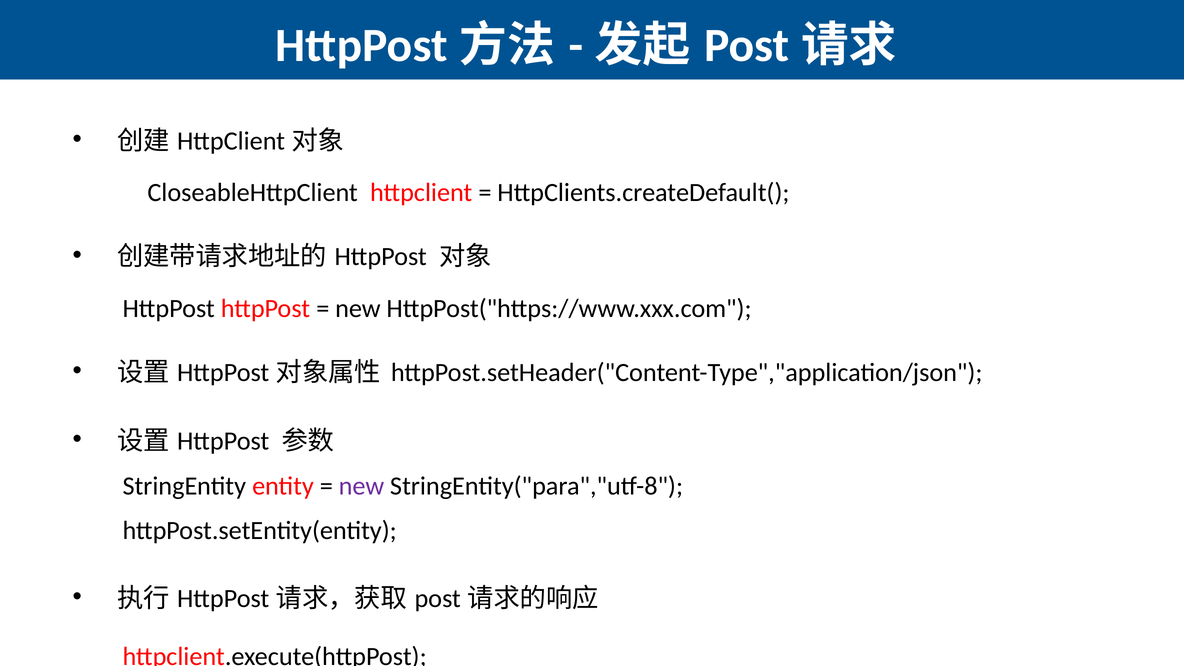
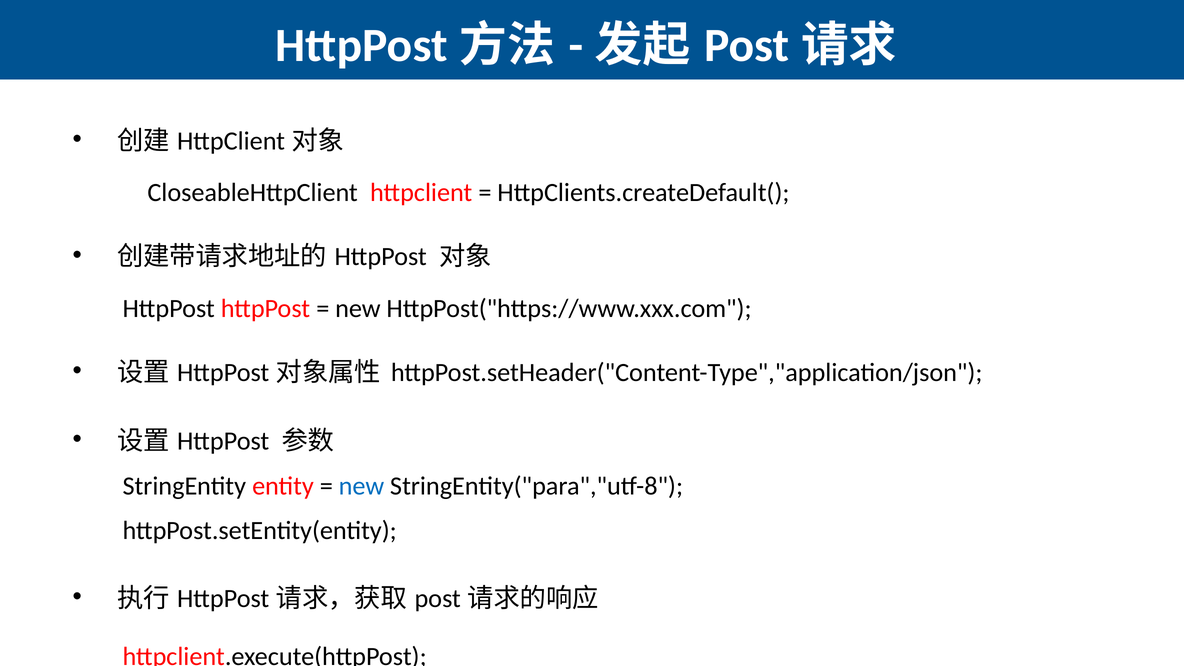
new colour: purple -> blue (361, 486)
